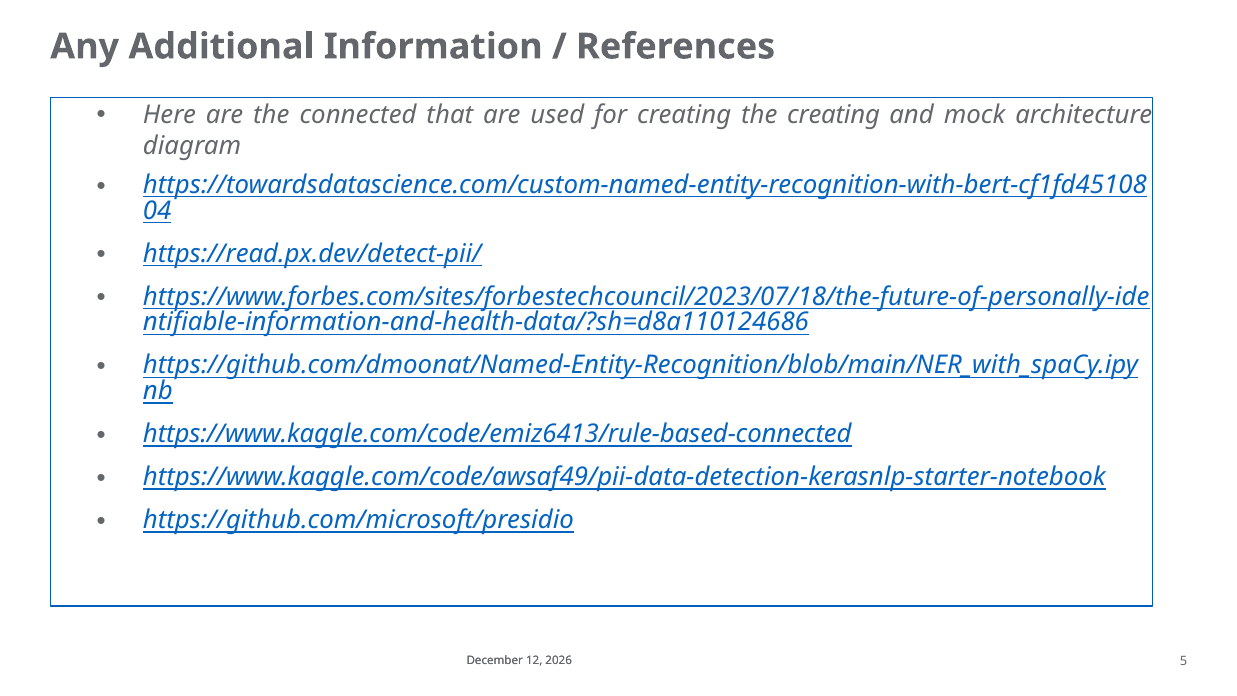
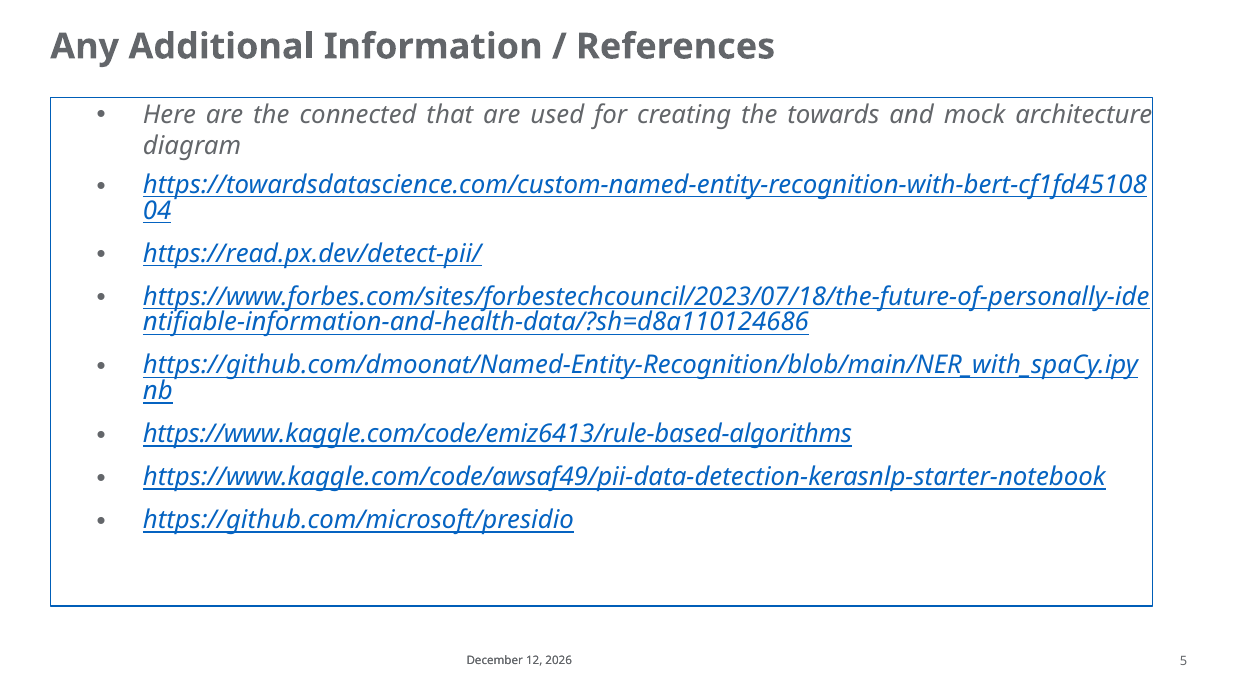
the creating: creating -> towards (833, 115)
https://www.kaggle.com/code/emiz6413/rule-based-connected: https://www.kaggle.com/code/emiz6413/rule-based-connected -> https://www.kaggle.com/code/emiz6413/rule-based-algorithms (497, 434)
